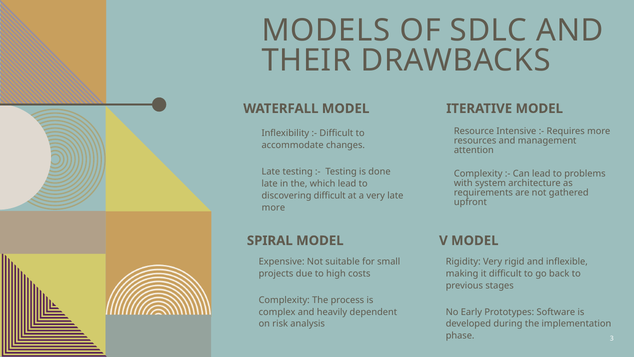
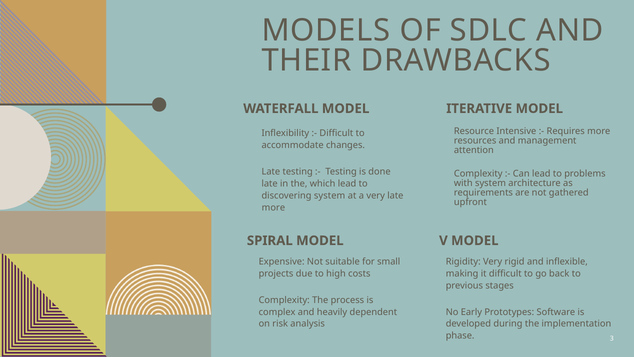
discovering difficult: difficult -> system (330, 195)
